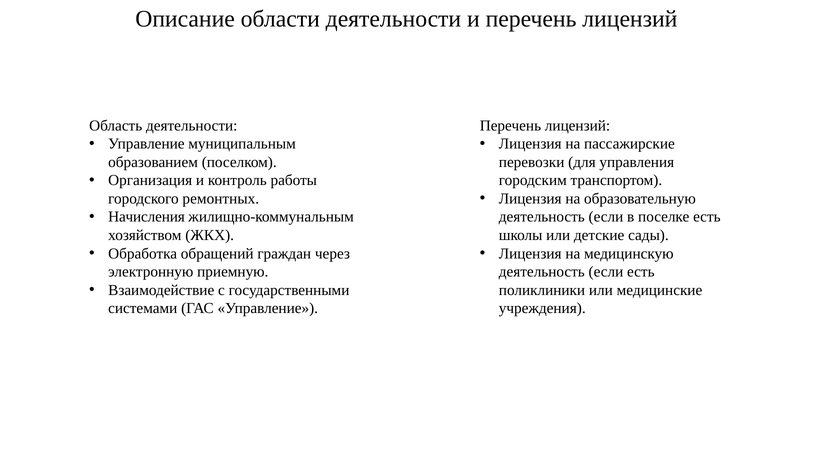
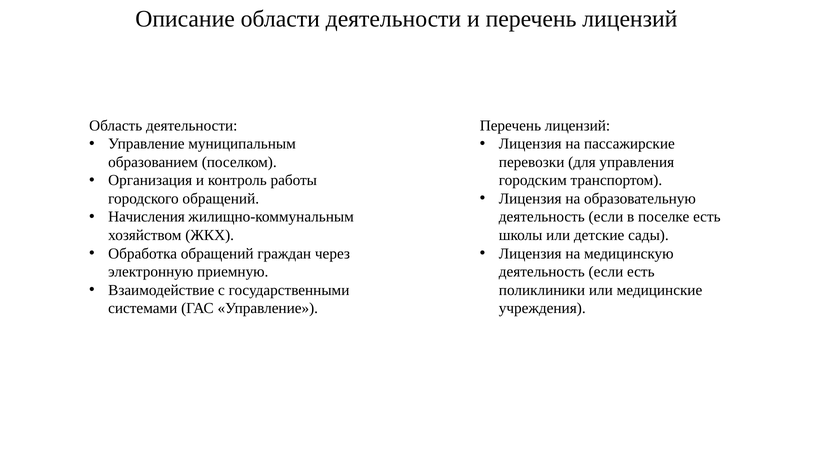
городского ремонтных: ремонтных -> обращений (221, 199)
